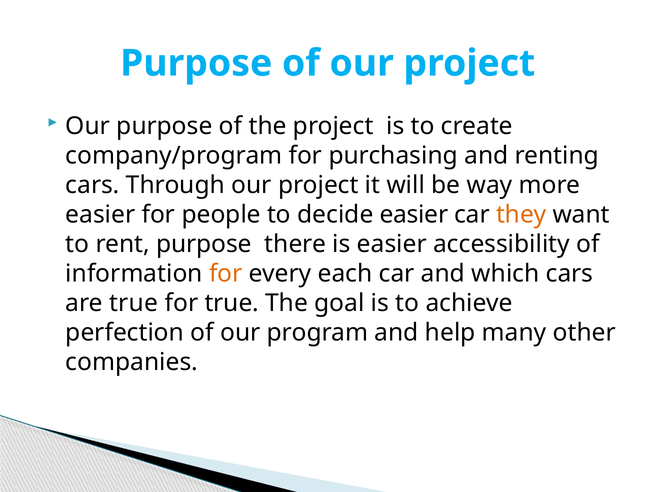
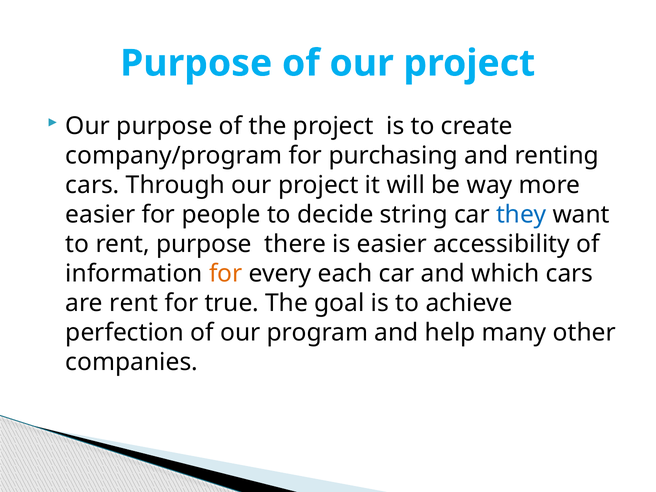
decide easier: easier -> string (414, 215)
they colour: orange -> blue (521, 215)
are true: true -> rent (134, 303)
